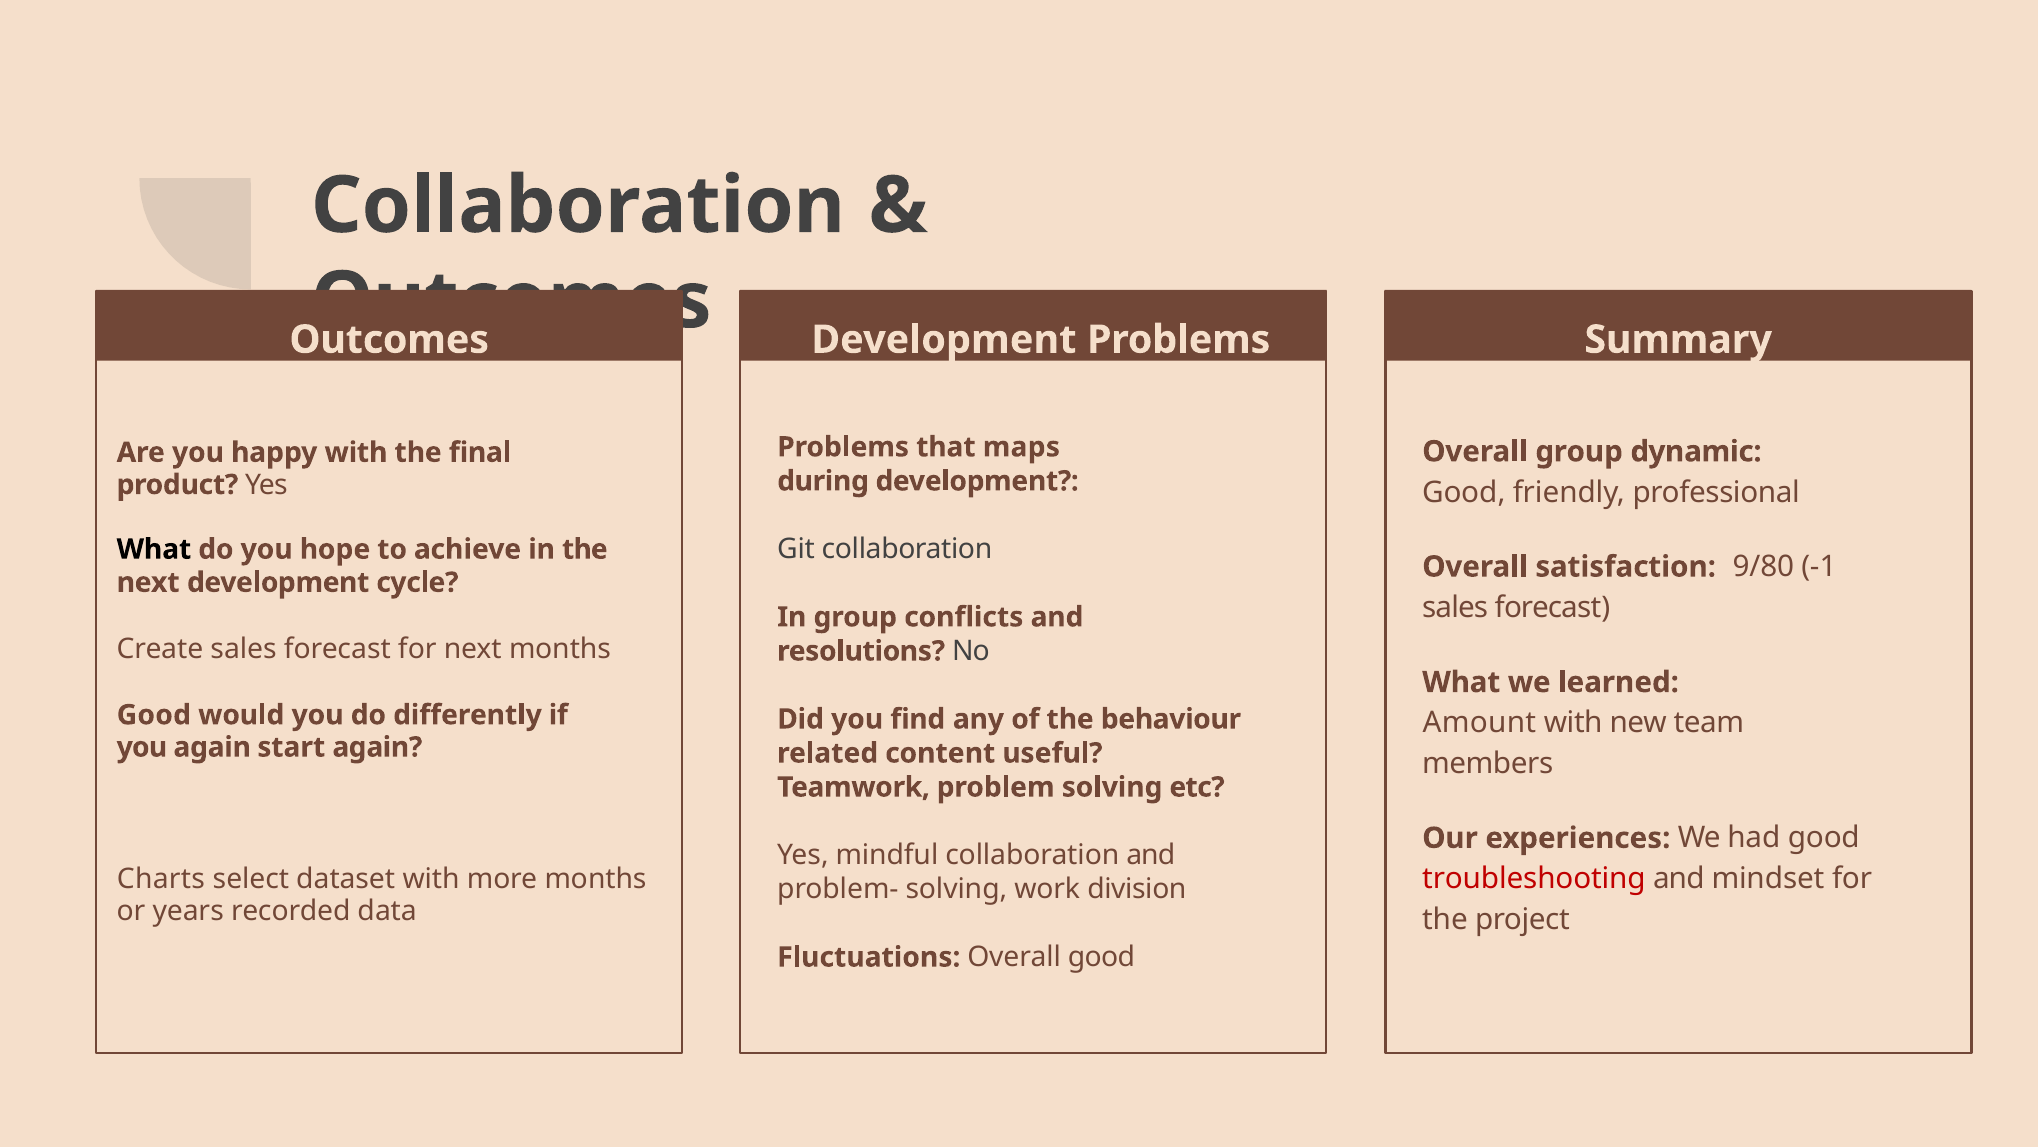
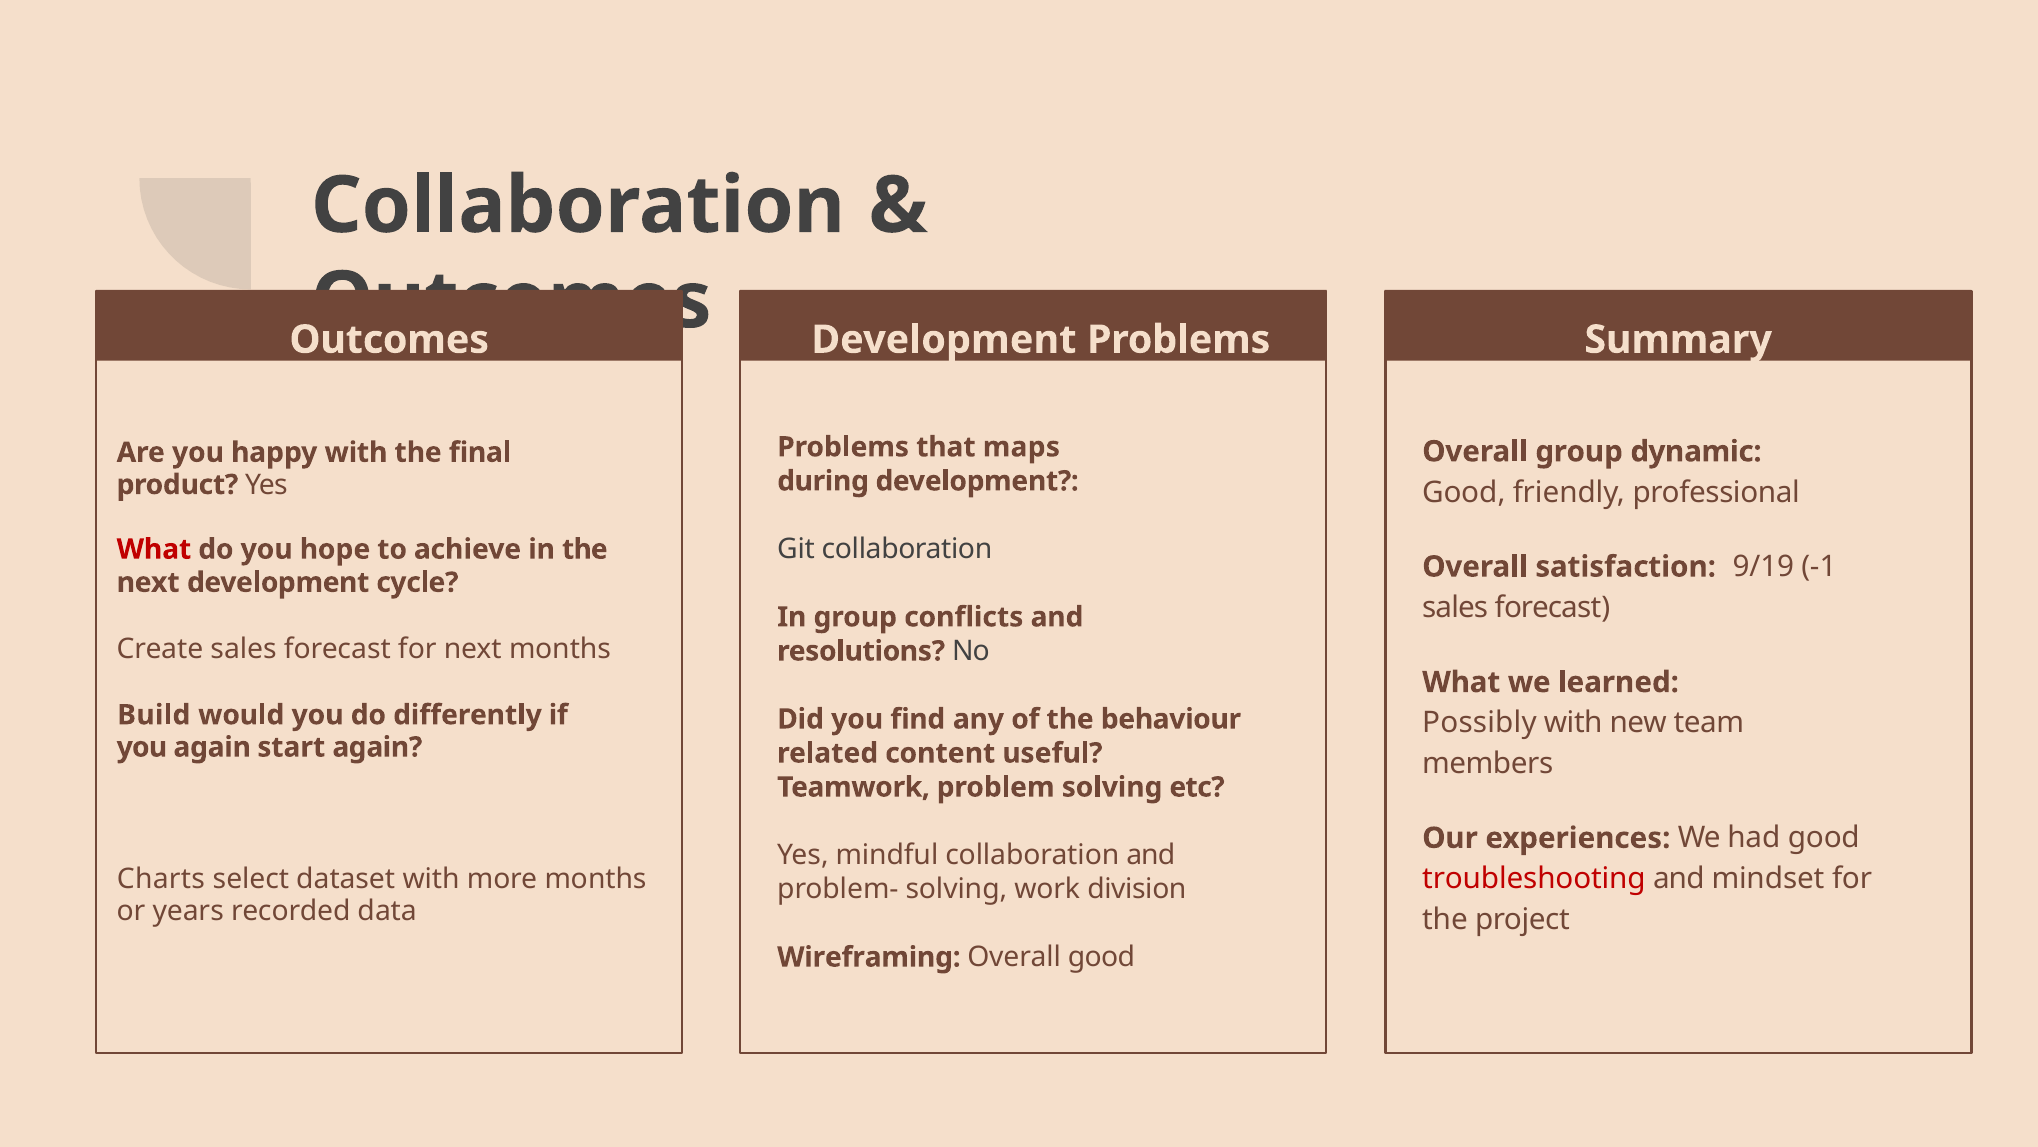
What colour: black -> red (154, 549)
9/80: 9/80 -> 9/19 (1763, 567)
Good: Good -> Build (154, 715)
Amount: Amount -> Possibly (1479, 723)
Fluctuations: Fluctuations -> Wireframing (869, 957)
